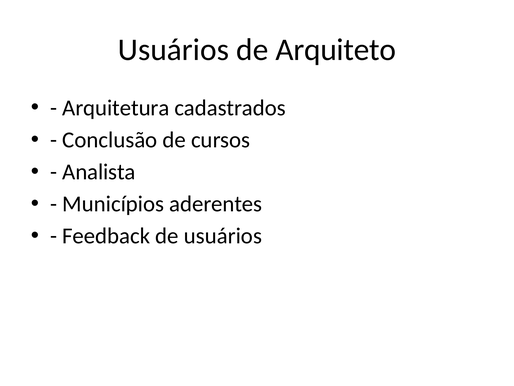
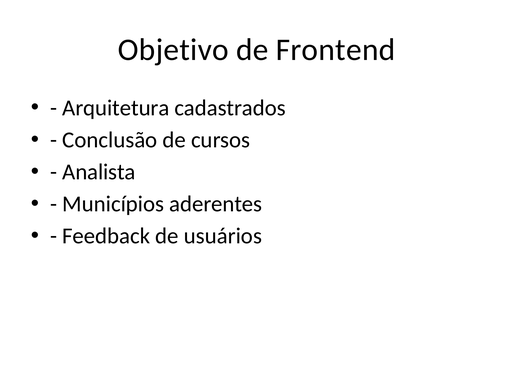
Usuários: Usuários -> Objetivo (173, 50)
Arquiteto: Arquiteto -> Frontend (336, 50)
